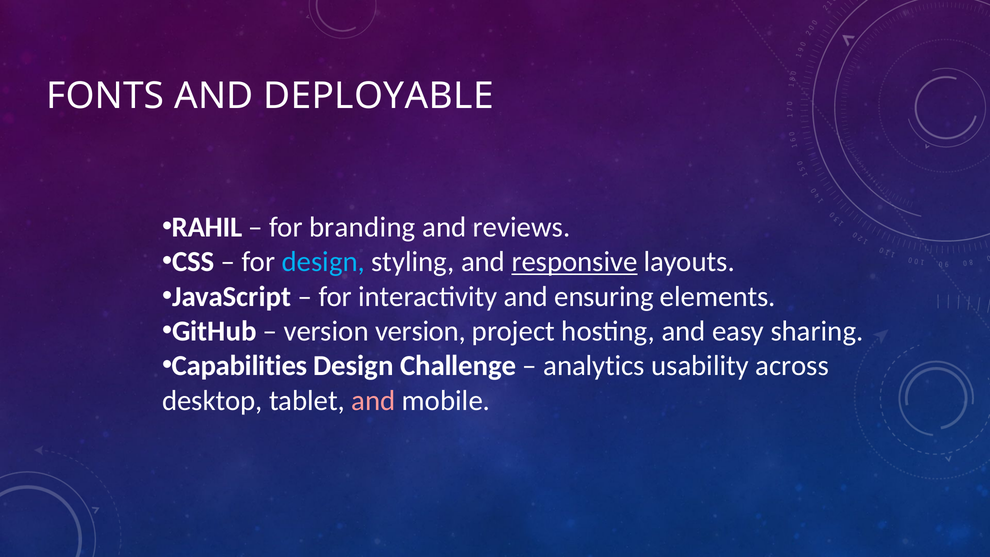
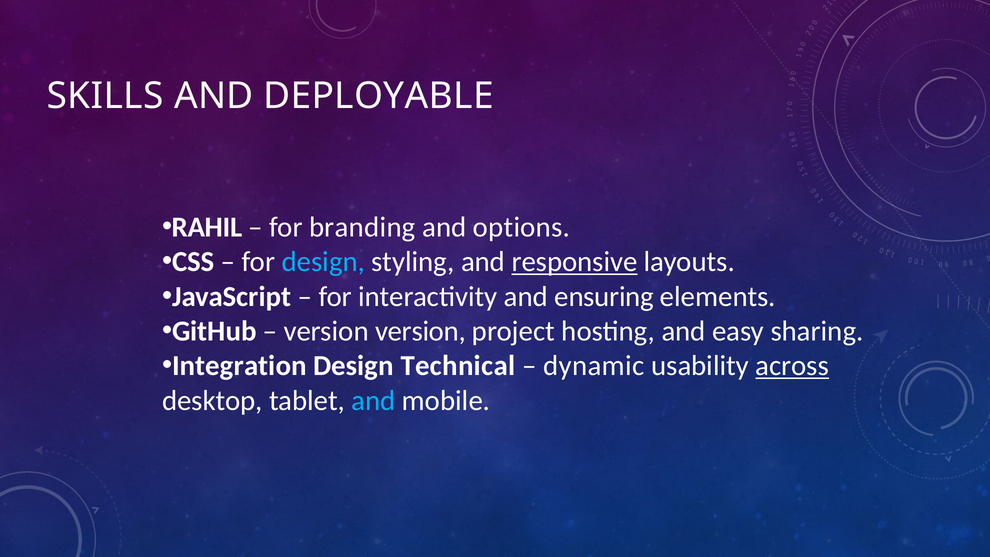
FONTS: FONTS -> SKILLS (105, 96)
reviews: reviews -> options (521, 227)
Capabilities: Capabilities -> Integration (239, 366)
Challenge: Challenge -> Technical (458, 366)
analytics: analytics -> dynamic (594, 366)
across underline: none -> present (792, 366)
and colour: pink -> light blue (373, 401)
